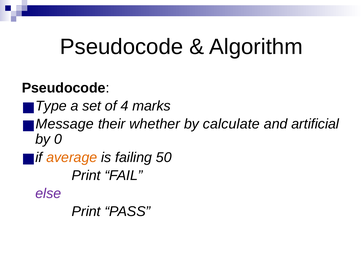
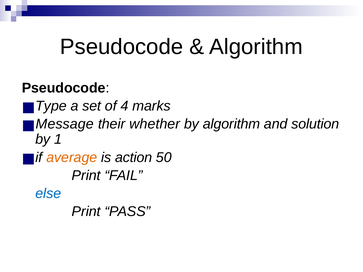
by calculate: calculate -> algorithm (232, 124)
artificial: artificial -> solution (315, 124)
0: 0 -> 1 (58, 139)
failing: failing -> action (134, 157)
else colour: purple -> blue (48, 194)
